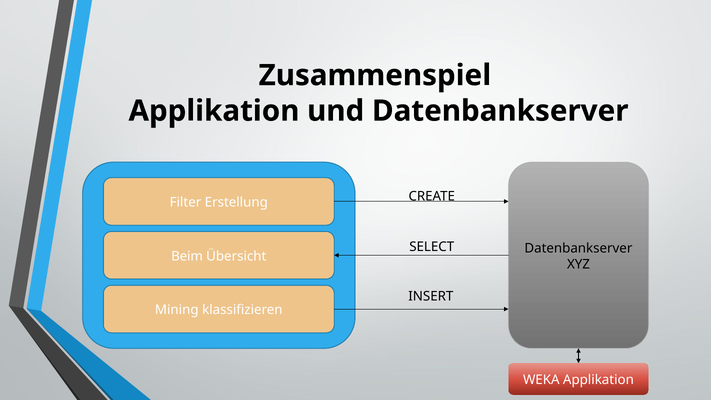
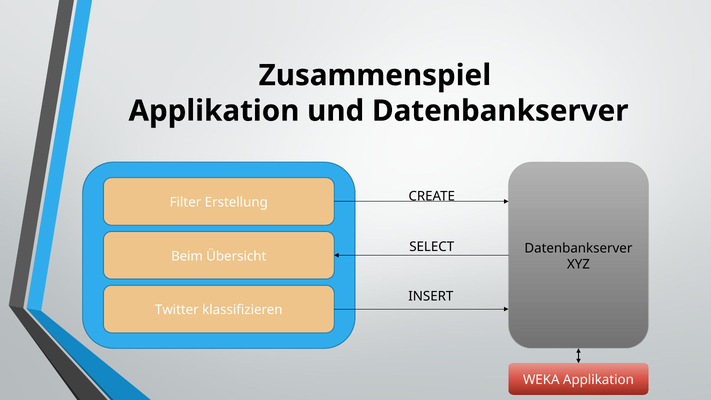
Mining: Mining -> Twitter (177, 310)
